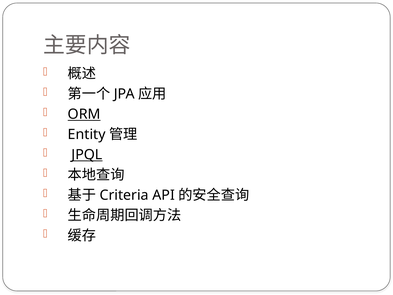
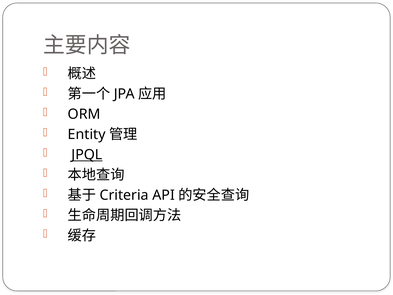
ORM underline: present -> none (84, 114)
